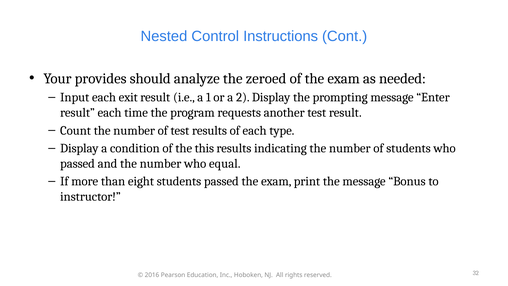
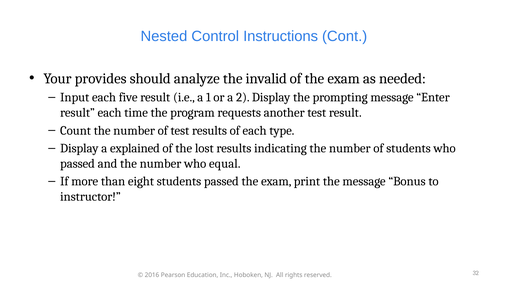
zeroed: zeroed -> invalid (266, 78)
exit: exit -> five (128, 97)
condition: condition -> explained (135, 148)
this: this -> lost (204, 148)
